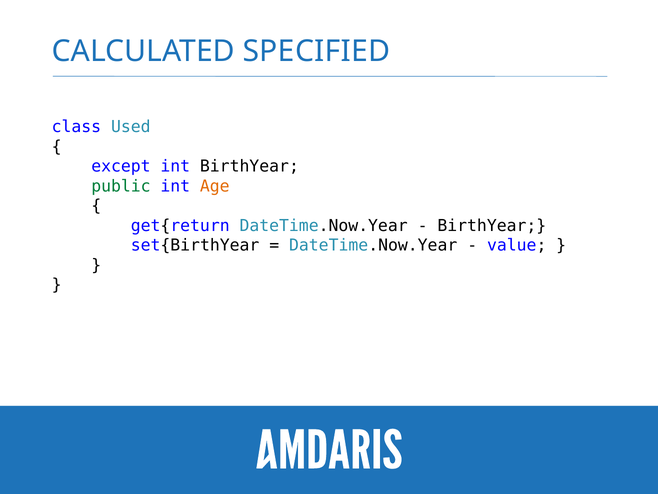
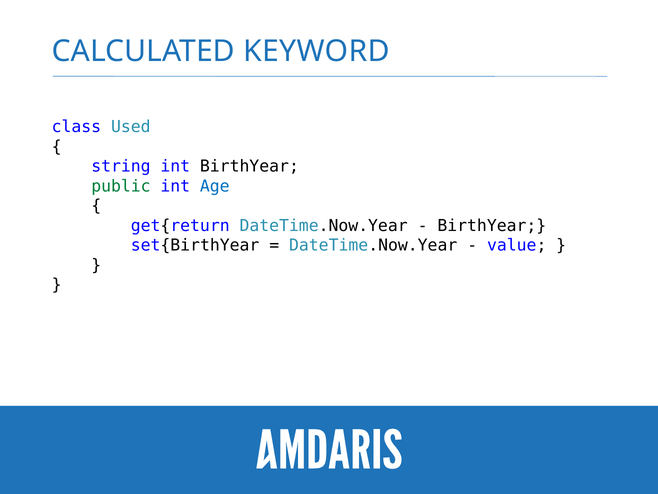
SPECIFIED: SPECIFIED -> KEYWORD (317, 51)
except: except -> string (121, 166)
Age colour: orange -> blue (215, 186)
